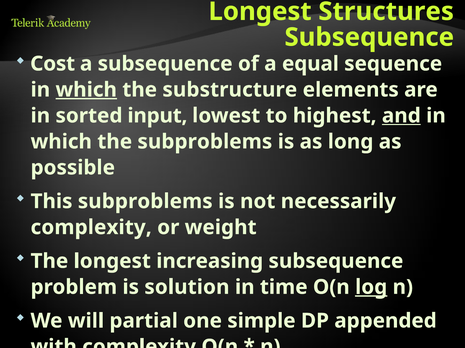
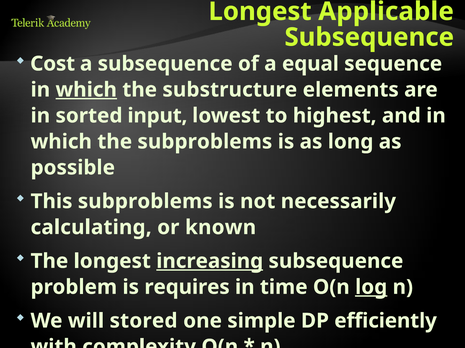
Structures: Structures -> Applicable (386, 11)
and underline: present -> none (401, 116)
complexity: complexity -> calculating (91, 228)
weight: weight -> known (221, 228)
increasing underline: none -> present (210, 262)
solution: solution -> requires (187, 288)
partial: partial -> stored (144, 321)
appended: appended -> efficiently (386, 321)
